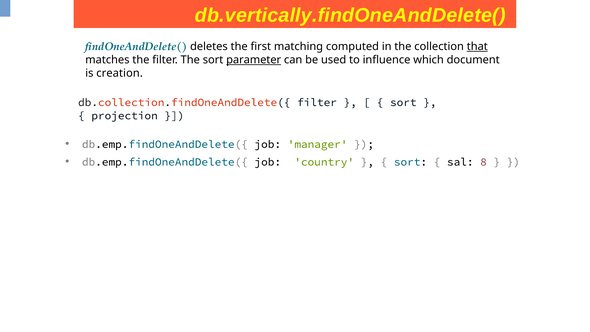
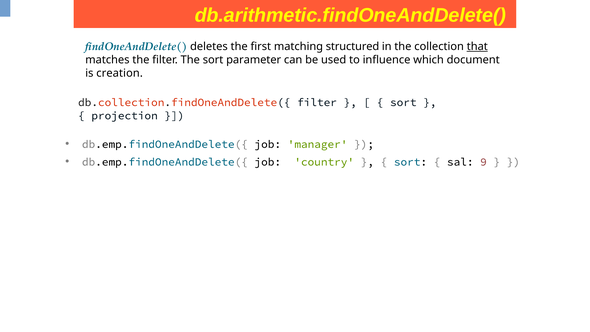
db.vertically.findOneAndDelete(: db.vertically.findOneAndDelete( -> db.arithmetic.findOneAndDelete( (350, 15)
computed: computed -> structured (353, 46)
parameter underline: present -> none (254, 60)
8: 8 -> 9 (483, 162)
